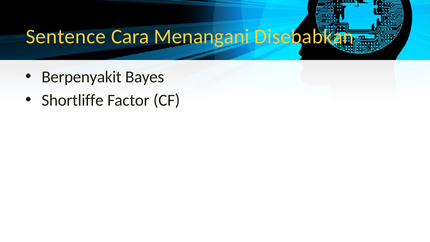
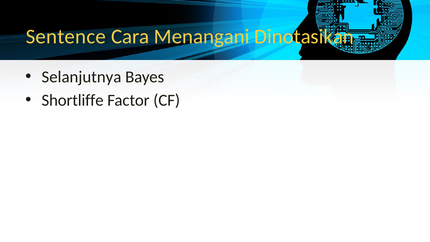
Disebabkan: Disebabkan -> Dinotasikan (304, 37)
Berpenyakit: Berpenyakit -> Selanjutnya (81, 77)
